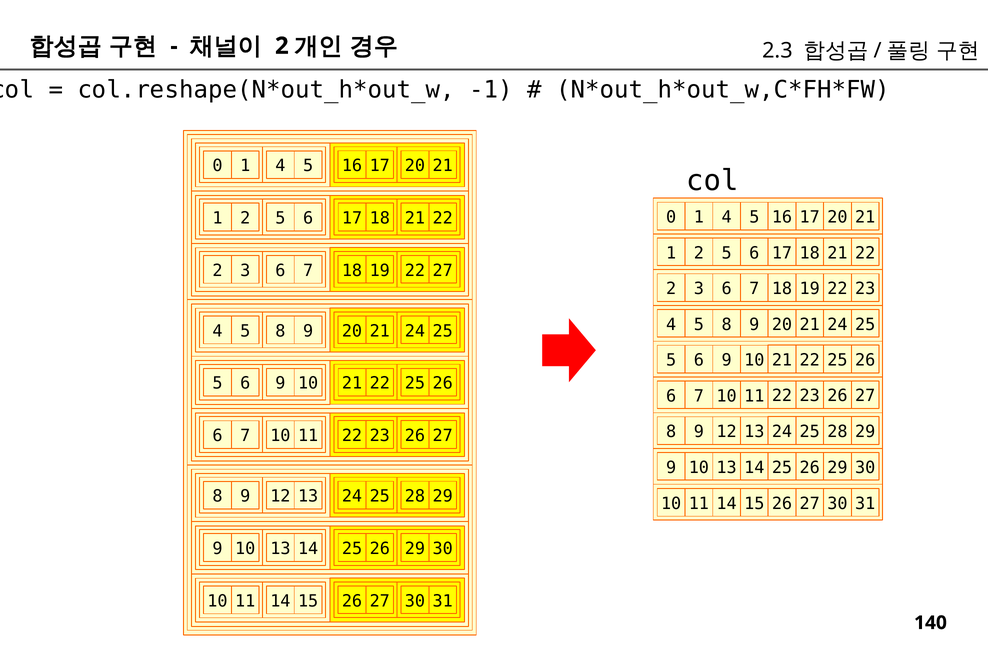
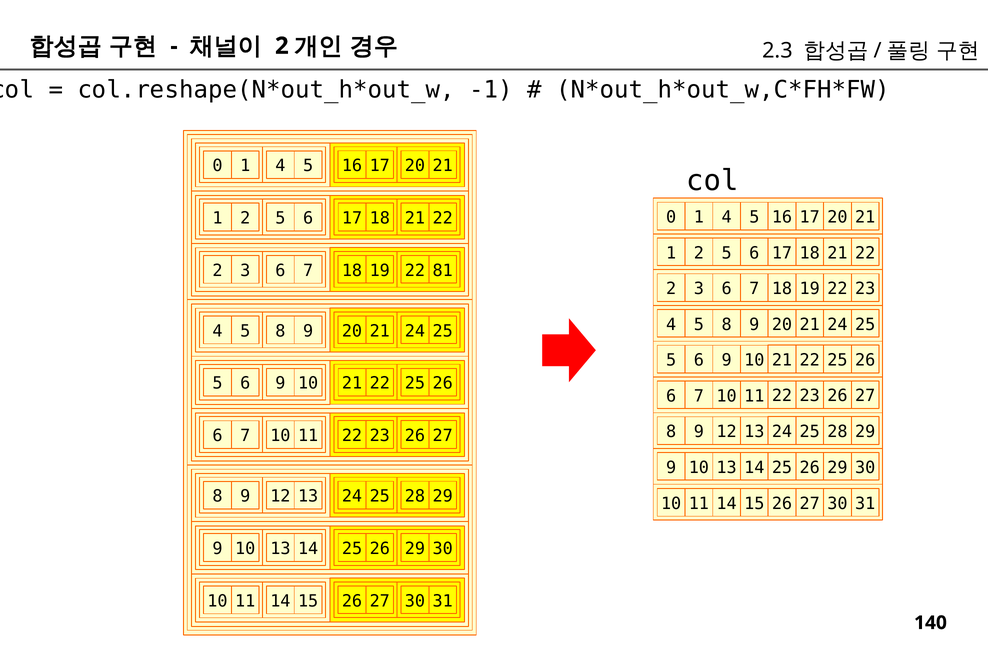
22 27: 27 -> 81 (443, 270)
